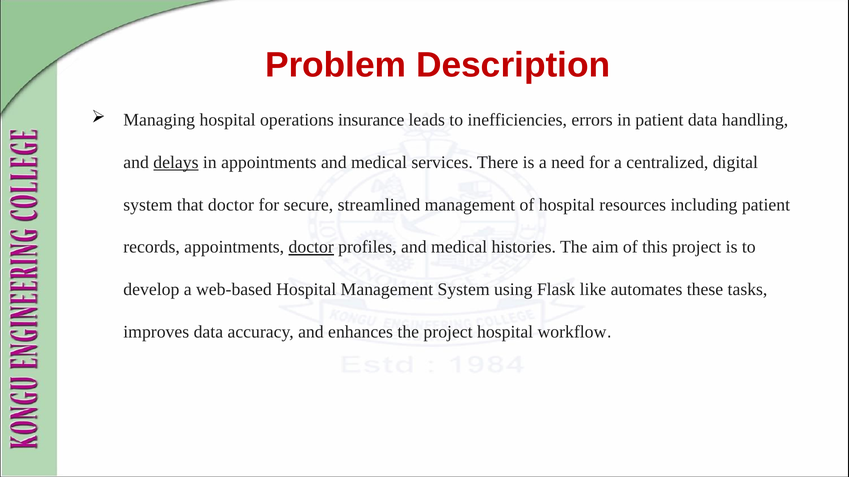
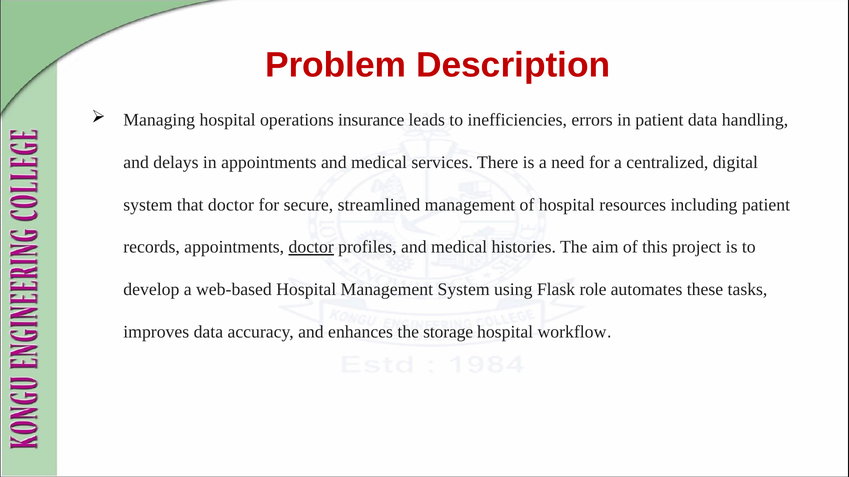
delays underline: present -> none (176, 163)
like: like -> role (593, 290)
the project: project -> storage (448, 332)
